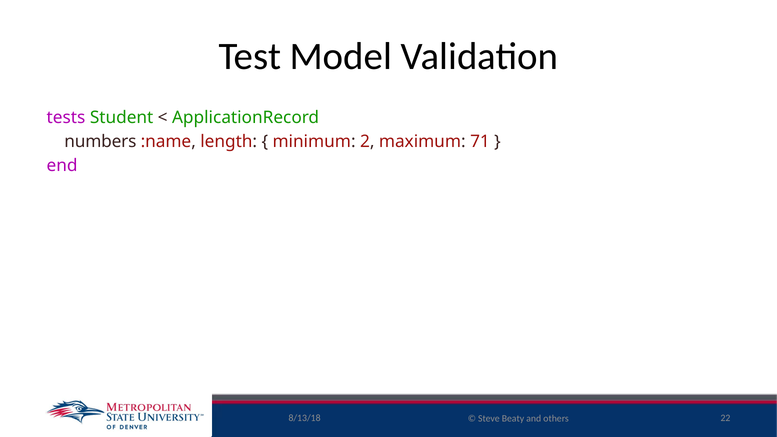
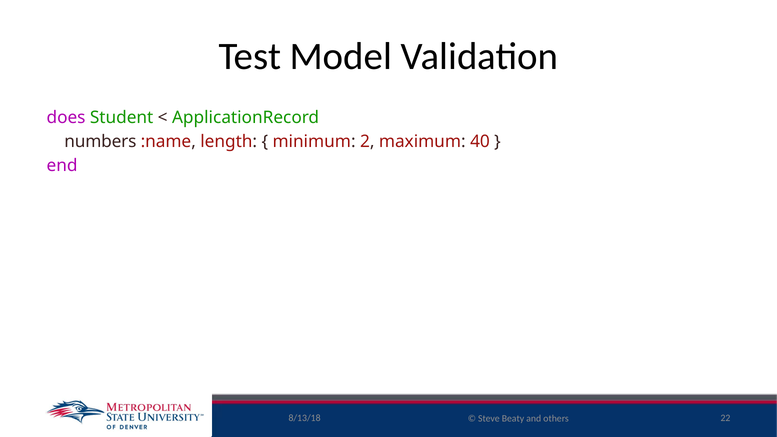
tests: tests -> does (66, 117)
71: 71 -> 40 (480, 142)
